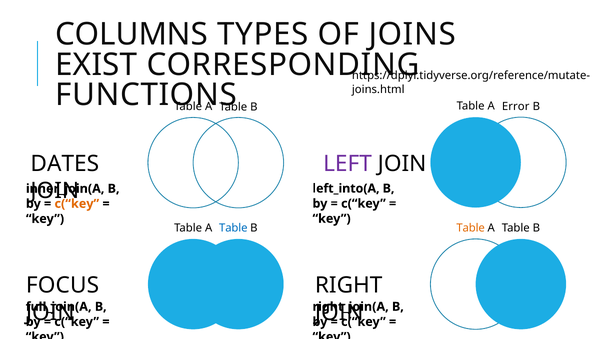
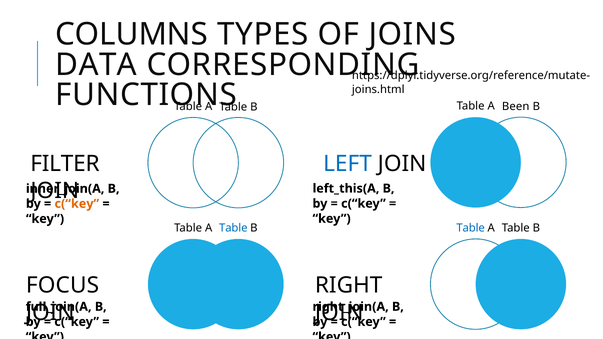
EXIST: EXIST -> DATA (96, 65)
Error: Error -> Been (516, 107)
DATES: DATES -> FILTER (65, 164)
LEFT colour: purple -> blue (348, 164)
left_into(A: left_into(A -> left_this(A (346, 189)
Table colour: orange -> blue (471, 228)
